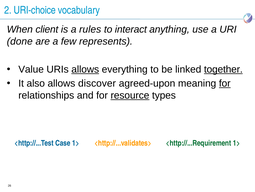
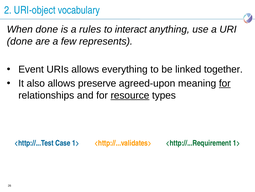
URI-choice: URI-choice -> URI-object (35, 10)
When client: client -> done (47, 29)
Value: Value -> Event (31, 69)
allows underline: present -> none (85, 69)
together underline: present -> none (223, 69)
discover: discover -> preserve (97, 83)
